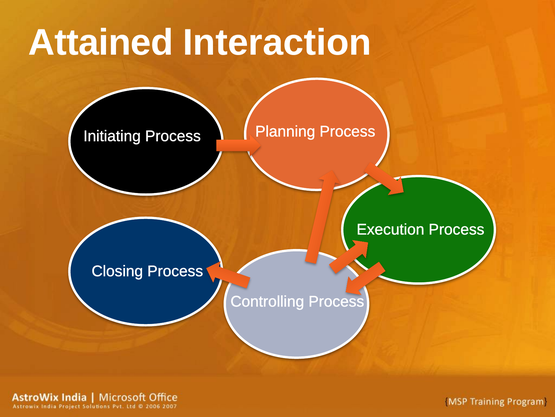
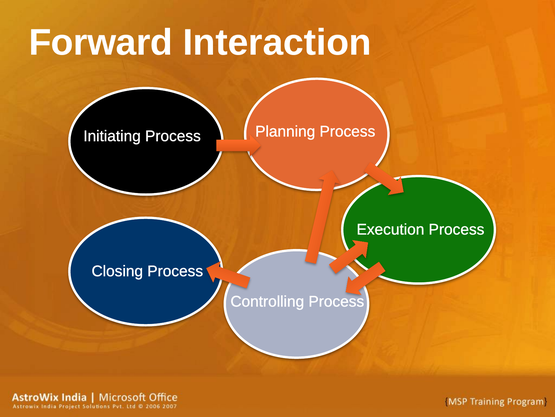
Attained: Attained -> Forward (101, 43)
